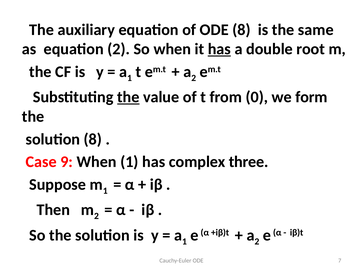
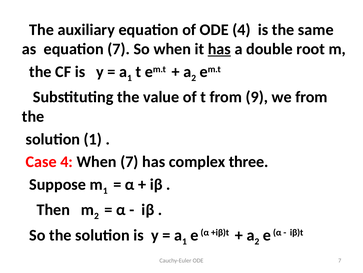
ODE 8: 8 -> 4 (241, 30)
equation 2: 2 -> 7 (119, 49)
the underline: present -> none (128, 97)
0: 0 -> 9 (257, 97)
we form: form -> from (311, 97)
solution 8: 8 -> 1 (93, 139)
Case 9: 9 -> 4 (67, 161)
When 1: 1 -> 7 (129, 161)
